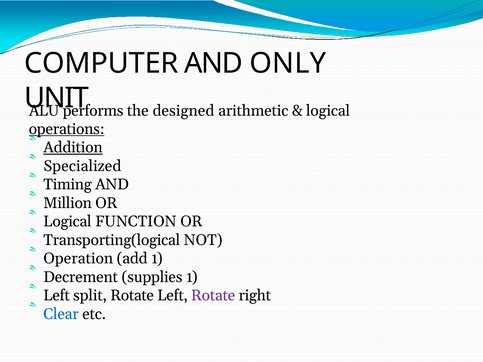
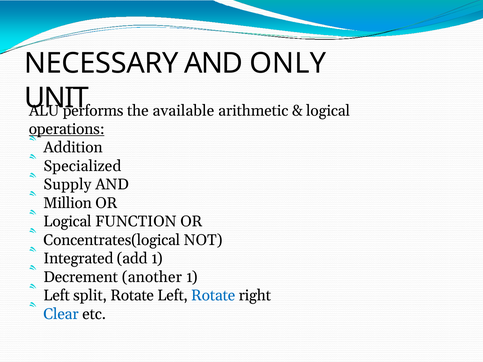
COMPUTER: COMPUTER -> NECESSARY (101, 64)
designed: designed -> available (183, 111)
Addition underline: present -> none (73, 148)
Timing: Timing -> Supply (67, 185)
Transporting(logical: Transporting(logical -> Concentrates(logical (112, 240)
Operation: Operation -> Integrated (78, 259)
supplies: supplies -> another (152, 277)
Rotate colour: purple -> blue (213, 296)
